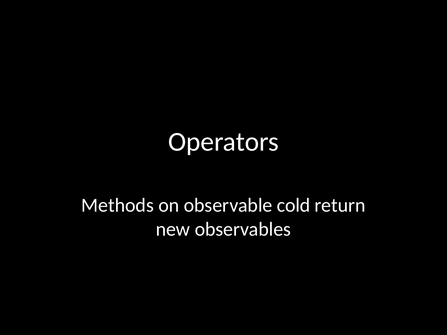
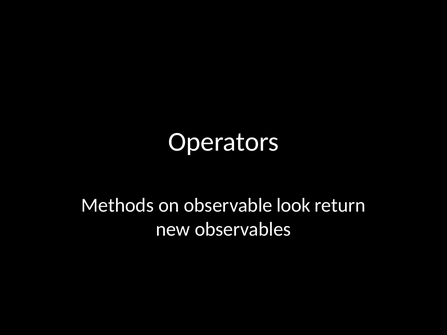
cold: cold -> look (294, 206)
